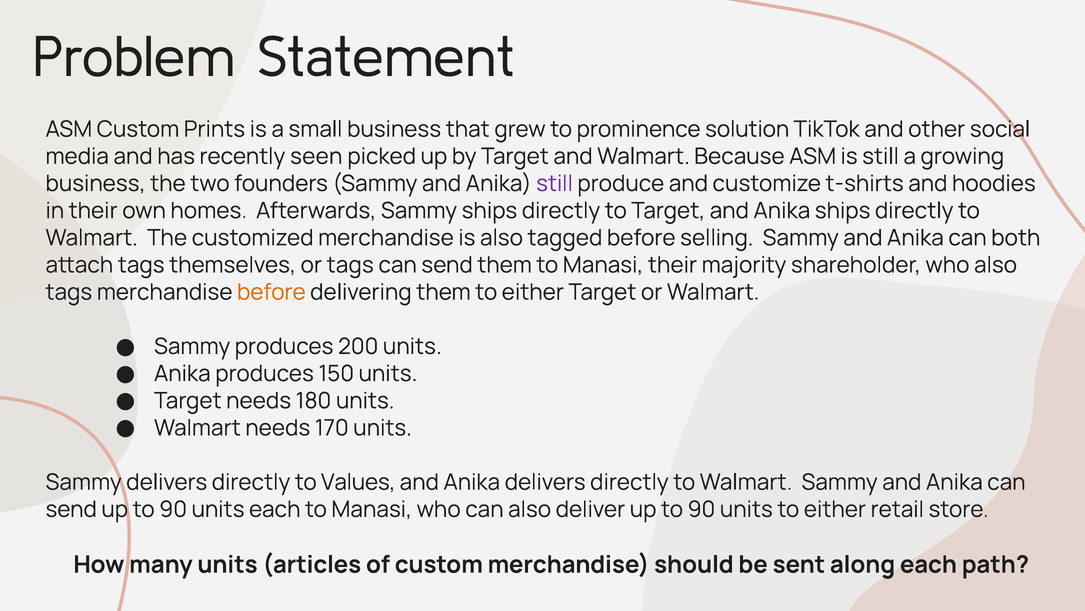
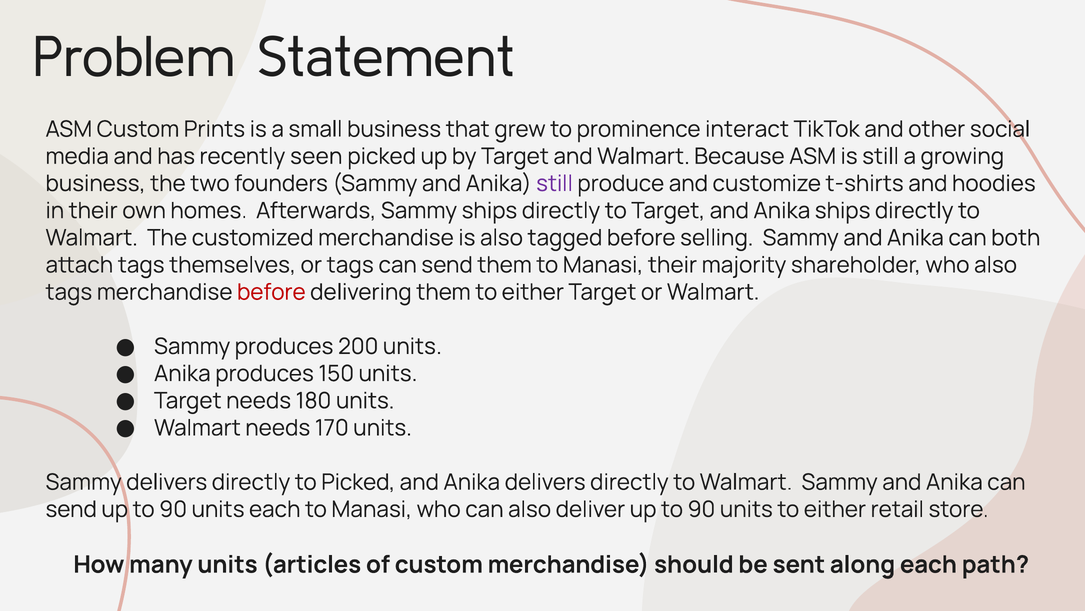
solution: solution -> interact (747, 129)
before colour: orange -> red (271, 292)
to Values: Values -> Picked (358, 482)
